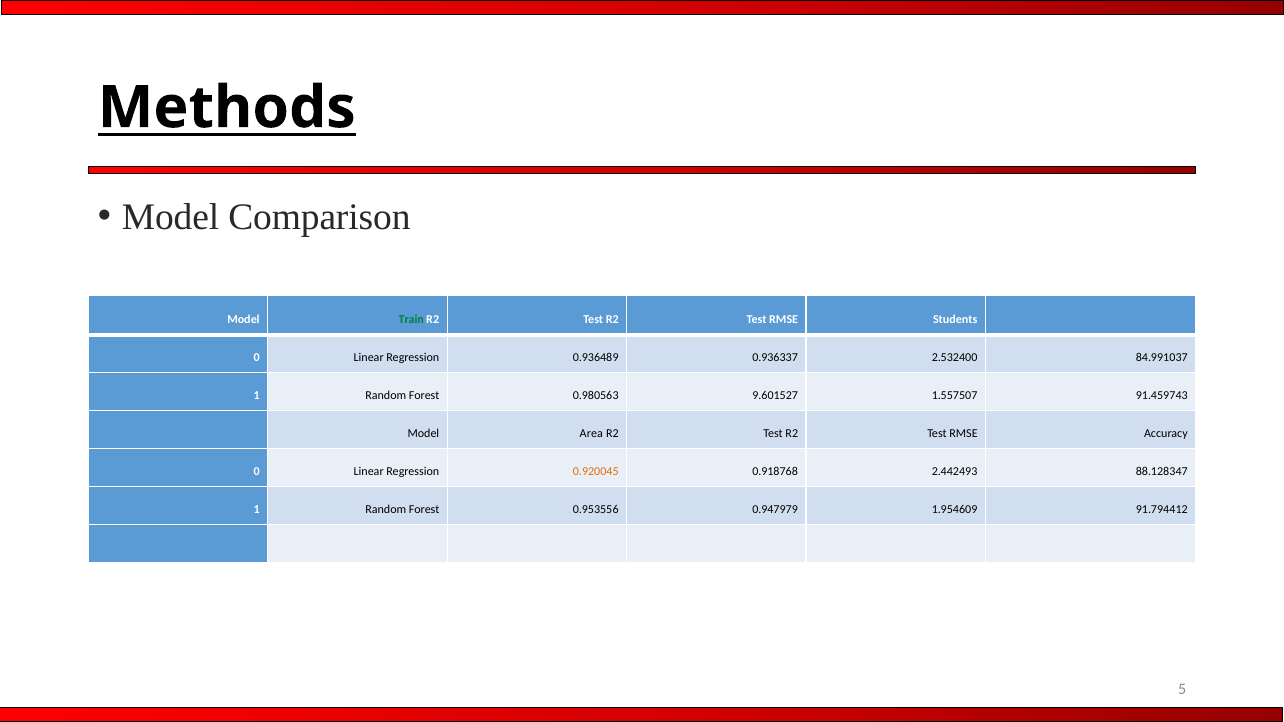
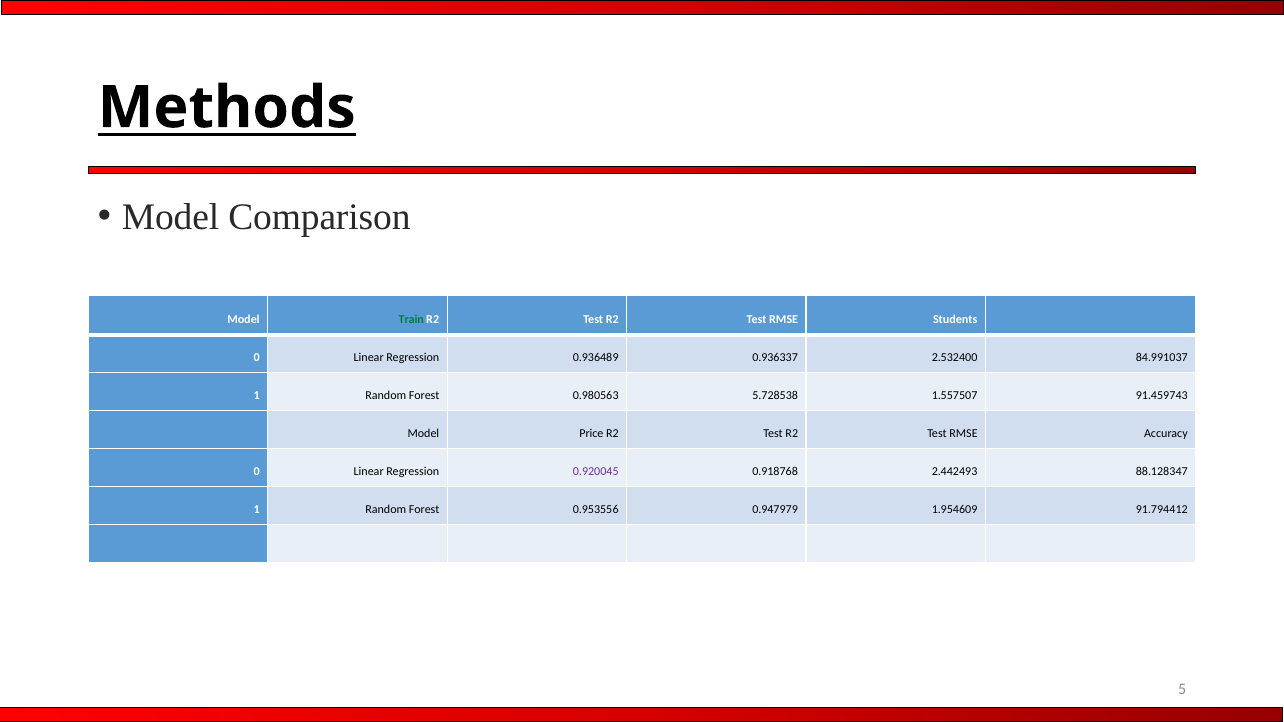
9.601527: 9.601527 -> 5.728538 (775, 396)
Area: Area -> Price (591, 434)
0.920045 colour: orange -> purple (596, 472)
